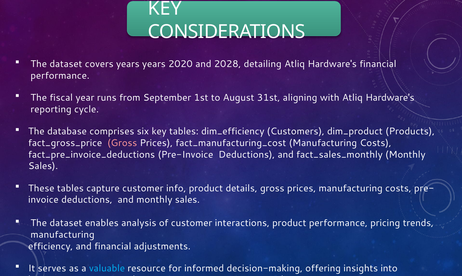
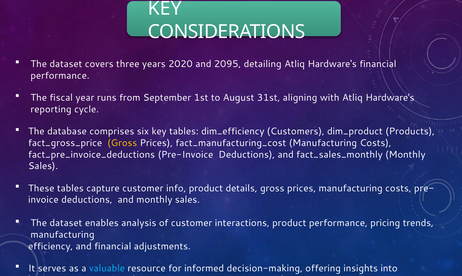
covers years: years -> three (128, 64)
2028: 2028 -> 2095 (228, 64)
Gross colour: pink -> yellow (122, 143)
